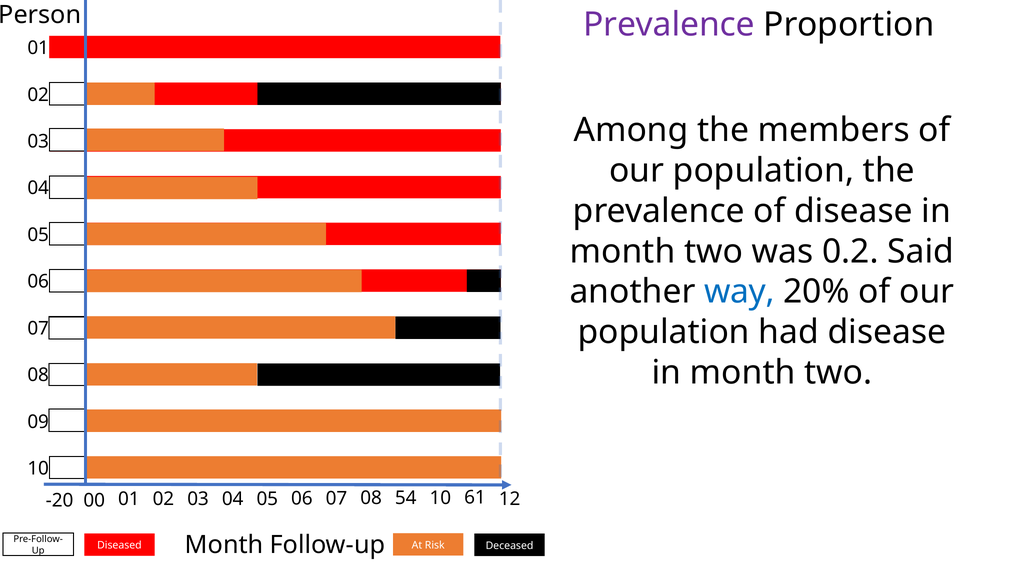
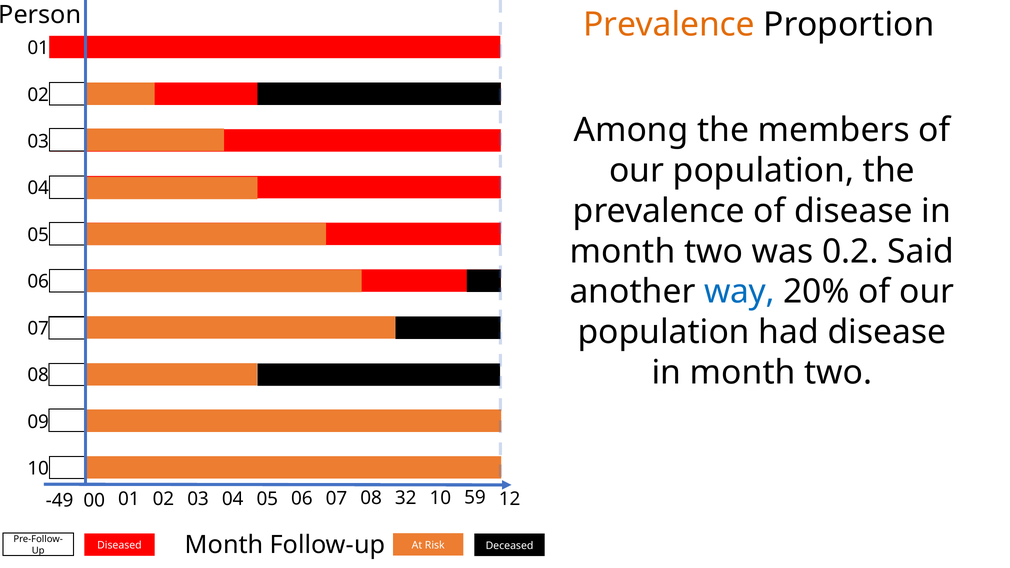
Prevalence colour: purple -> orange (669, 25)
-20: -20 -> -49 (60, 501)
54: 54 -> 32 (406, 498)
61: 61 -> 59 (475, 498)
